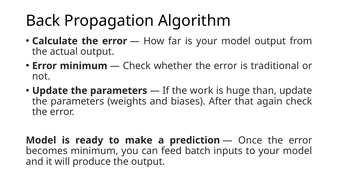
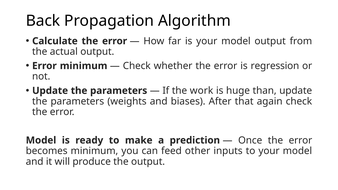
traditional: traditional -> regression (275, 66)
batch: batch -> other (198, 151)
